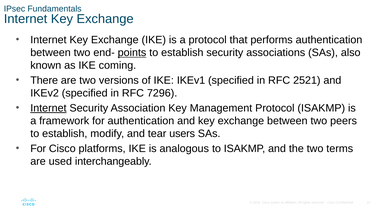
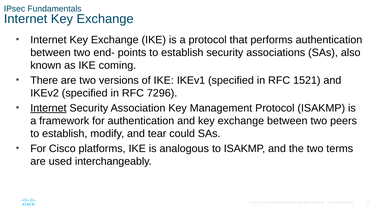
points underline: present -> none (132, 53)
2521: 2521 -> 1521 (307, 81)
users: users -> could (182, 134)
